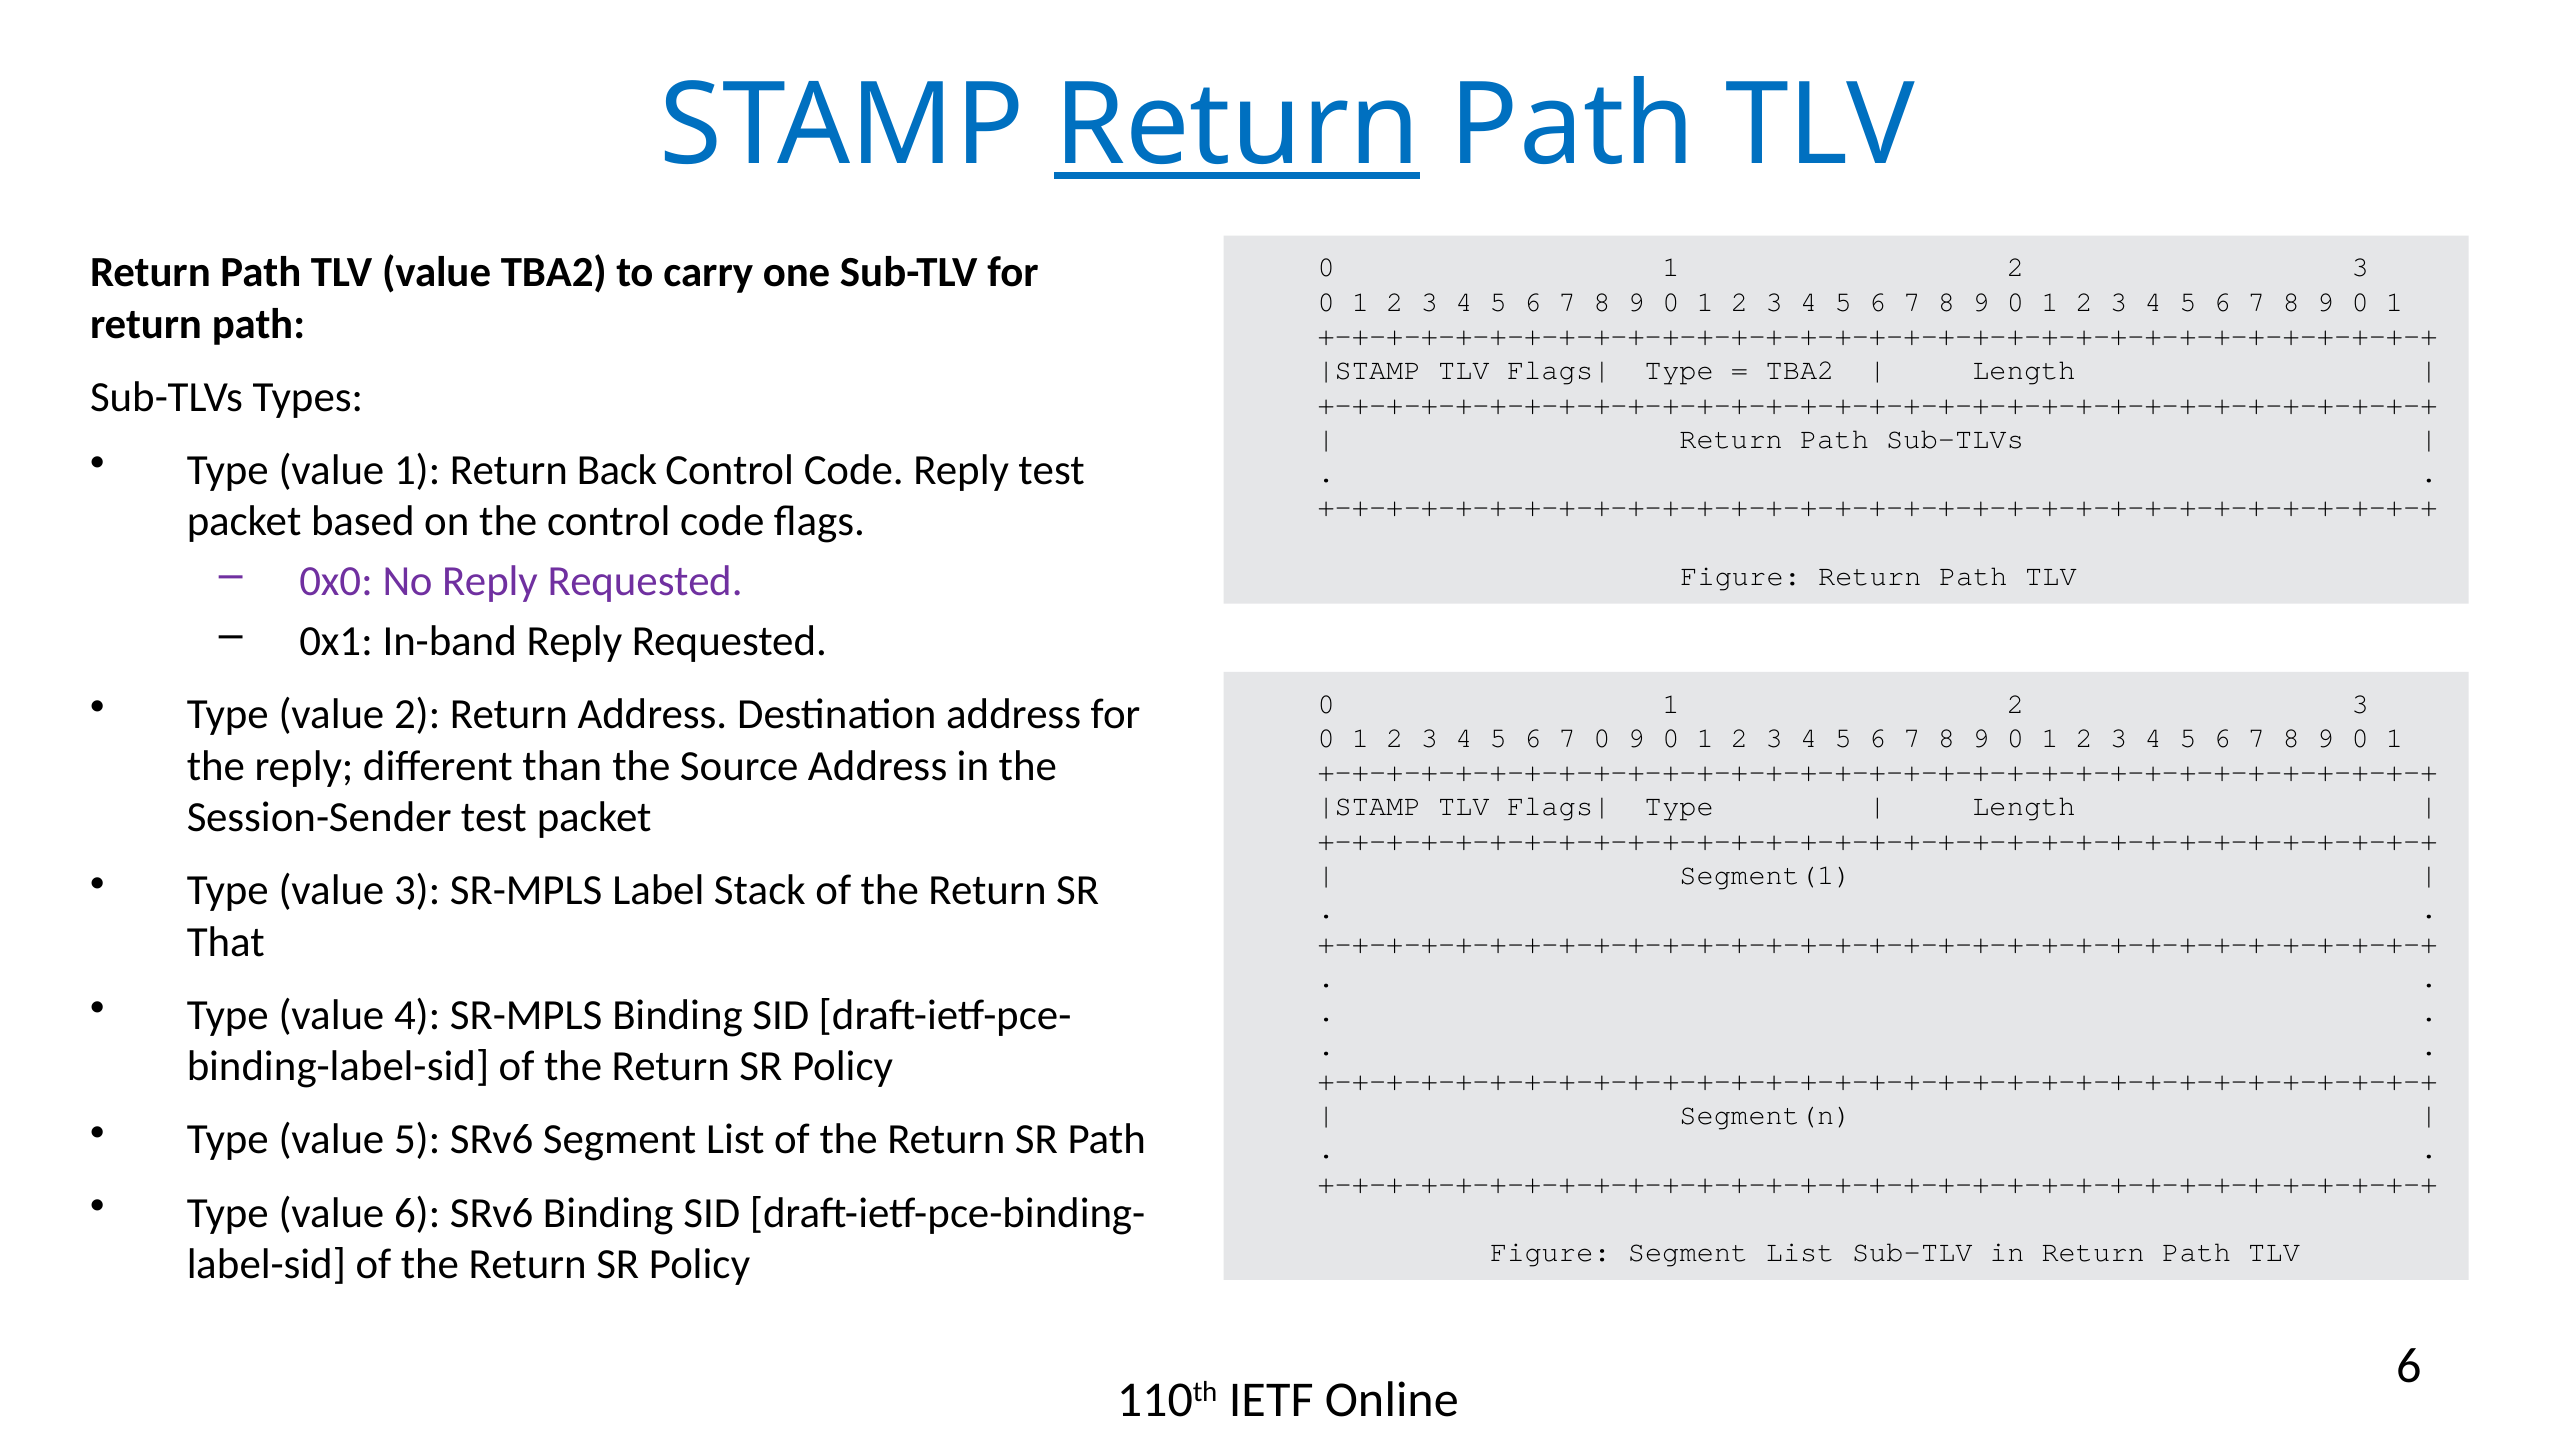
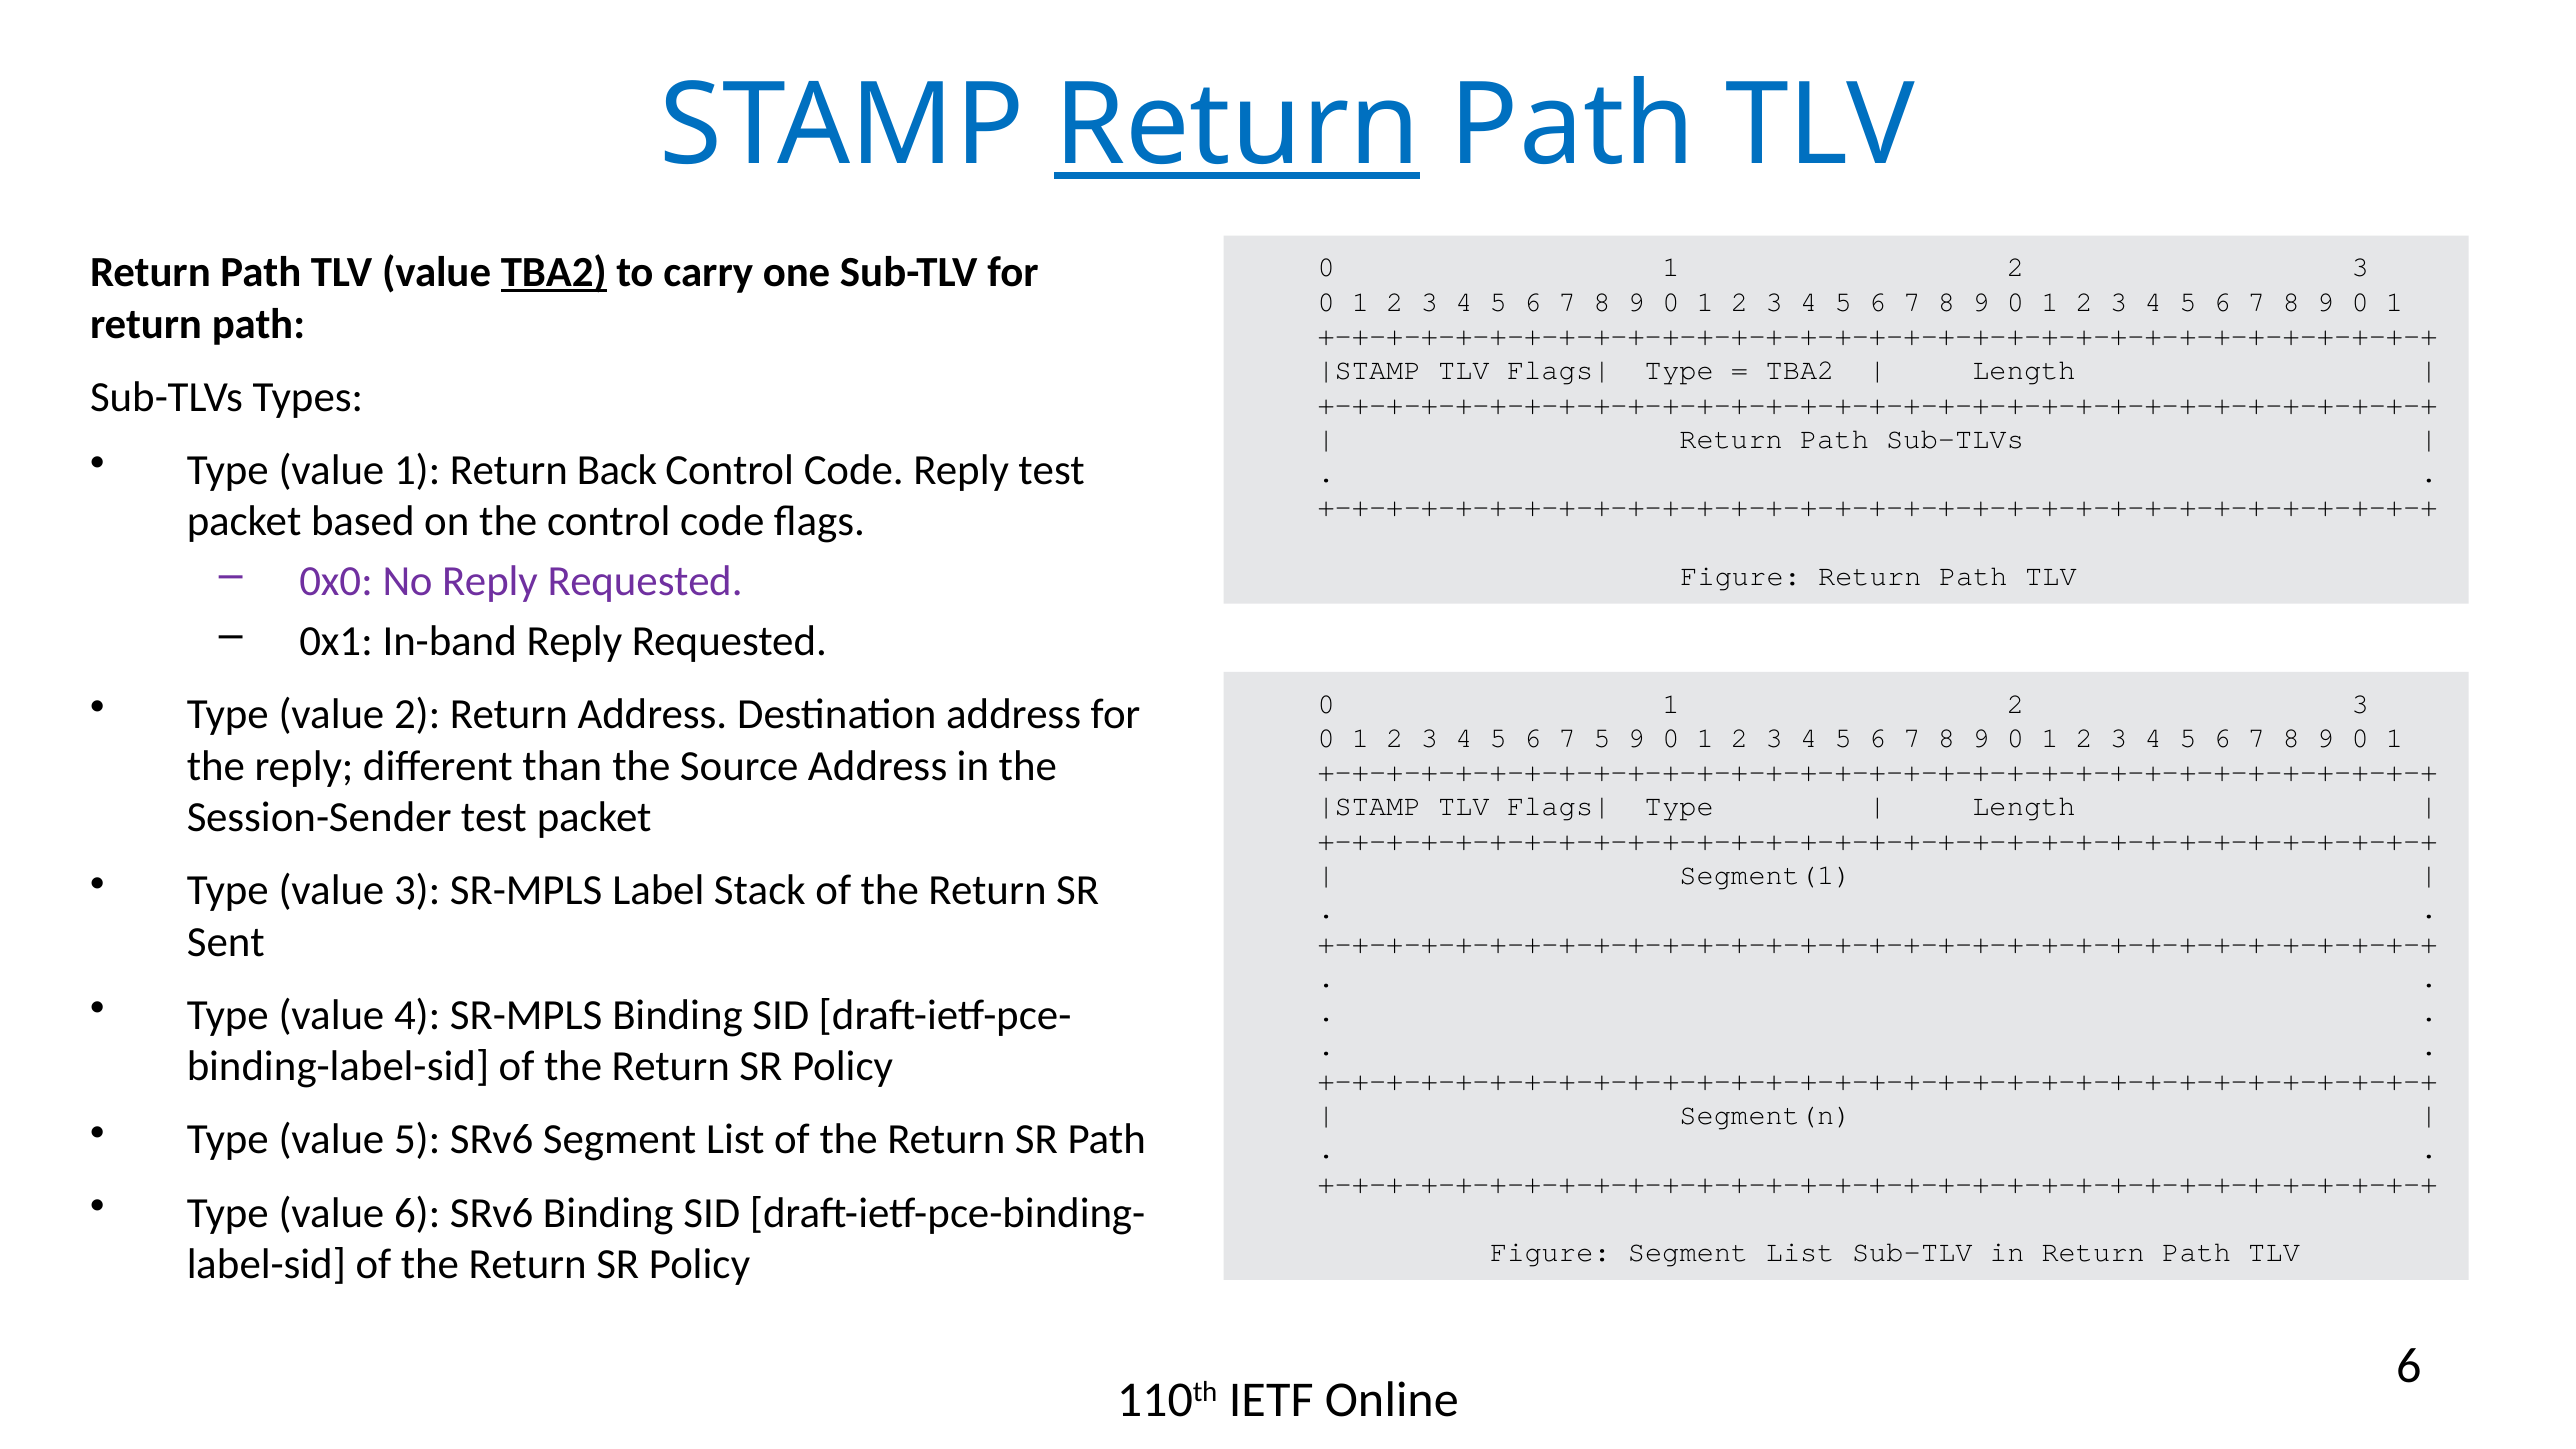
TBA2 underline: none -> present (554, 272)
7 0: 0 -> 5 (1602, 738)
That: That -> Sent (226, 942)
